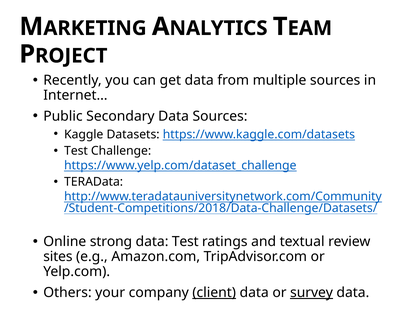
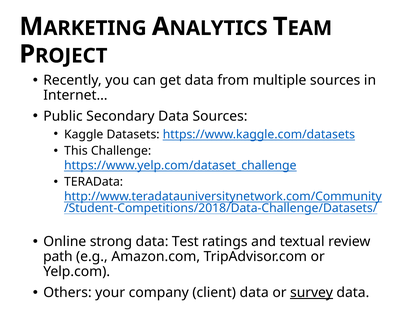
Test: Test -> This (76, 151)
sites: sites -> path (58, 256)
client underline: present -> none (214, 292)
